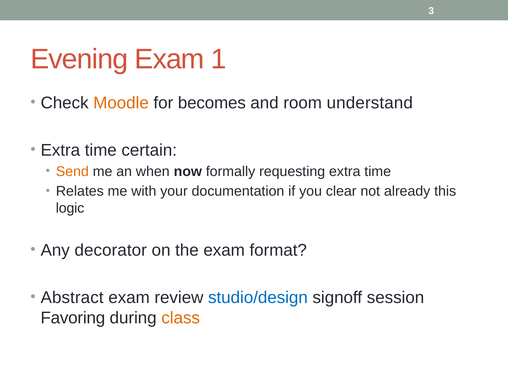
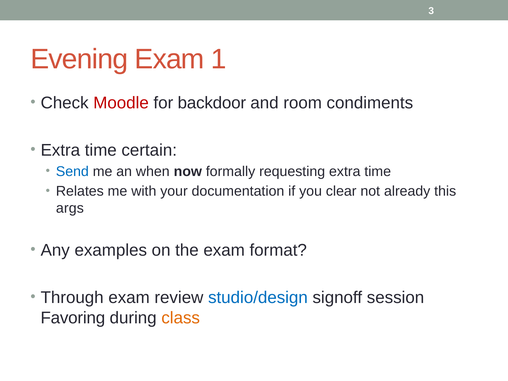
Moodle colour: orange -> red (121, 103)
becomes: becomes -> backdoor (212, 103)
understand: understand -> condiments (370, 103)
Send colour: orange -> blue (72, 171)
logic: logic -> args (70, 208)
decorator: decorator -> examples (111, 250)
Abstract: Abstract -> Through (72, 298)
